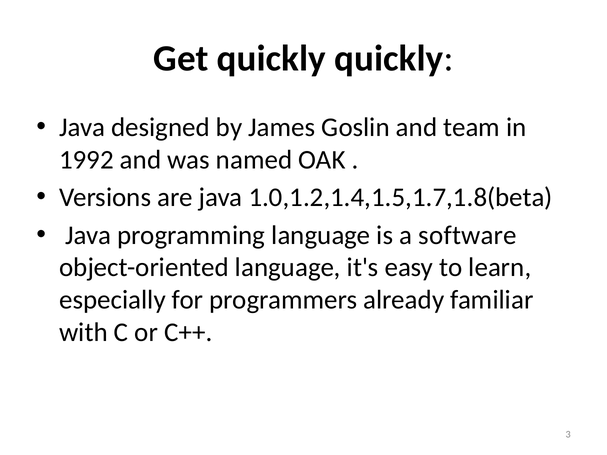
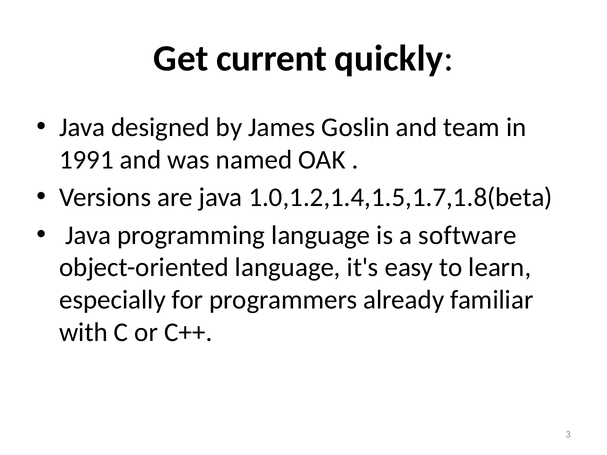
Get quickly: quickly -> current (272, 59)
1992: 1992 -> 1991 (86, 160)
